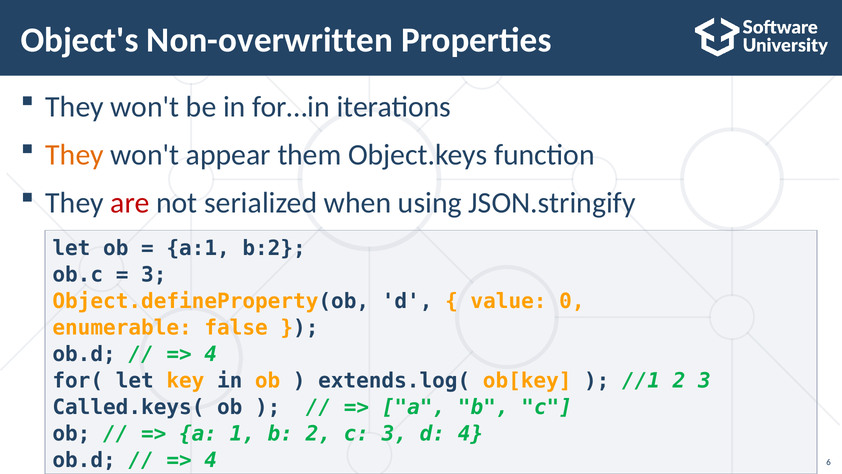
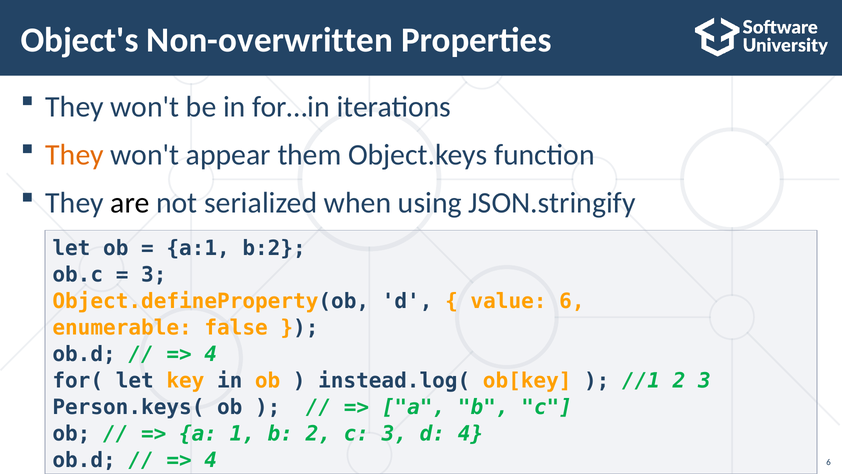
are colour: red -> black (130, 203)
value 0: 0 -> 6 (572, 301)
extends.log(: extends.log( -> instead.log( (394, 380)
Called.keys(: Called.keys( -> Person.keys( (128, 407)
